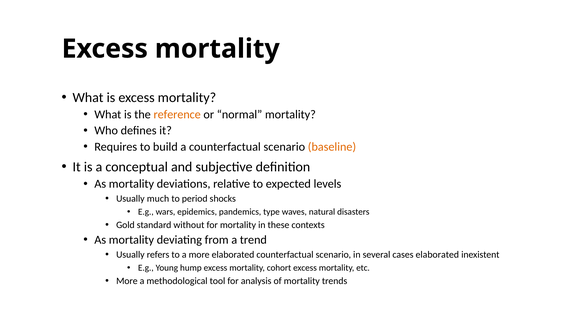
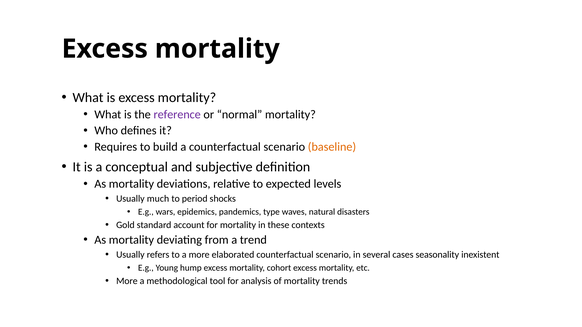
reference colour: orange -> purple (177, 115)
without: without -> account (189, 225)
cases elaborated: elaborated -> seasonality (437, 255)
